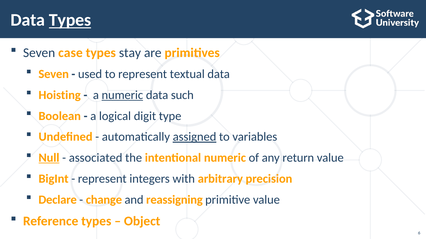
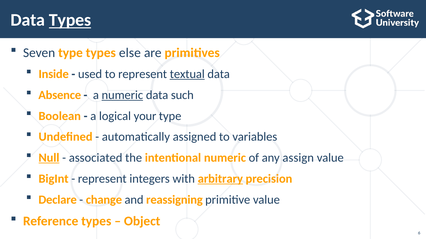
Seven case: case -> type (71, 53)
stay: stay -> else (130, 53)
Seven: Seven -> Inside (54, 74)
textual underline: none -> present (187, 74)
Hoisting: Hoisting -> Absence (60, 95)
digit: digit -> your (145, 116)
assigned underline: present -> none (195, 137)
return: return -> assign (298, 158)
arbitrary underline: none -> present (220, 179)
